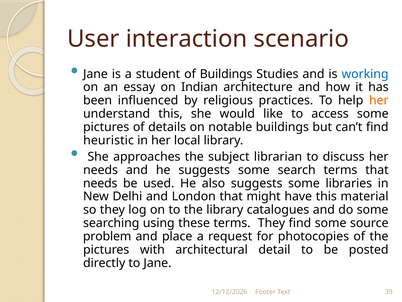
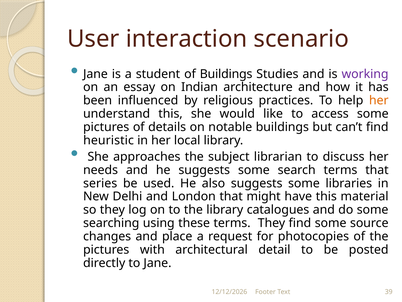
working colour: blue -> purple (365, 74)
needs: needs -> series (100, 183)
problem: problem -> changes (107, 236)
